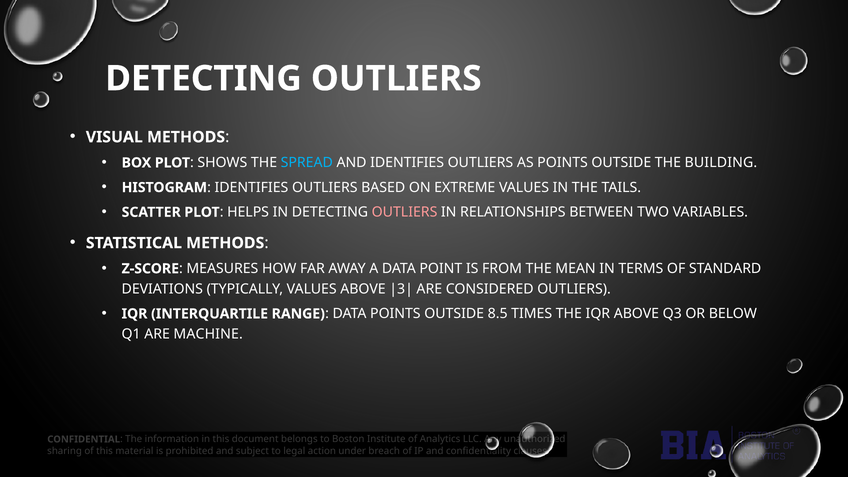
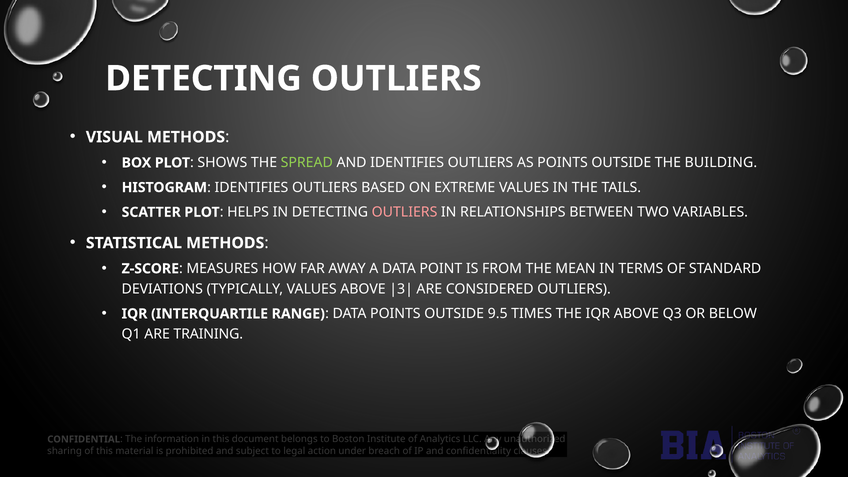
SPREAD colour: light blue -> light green (307, 163)
8.5: 8.5 -> 9.5 (498, 314)
MACHINE: MACHINE -> TRAINING (208, 334)
